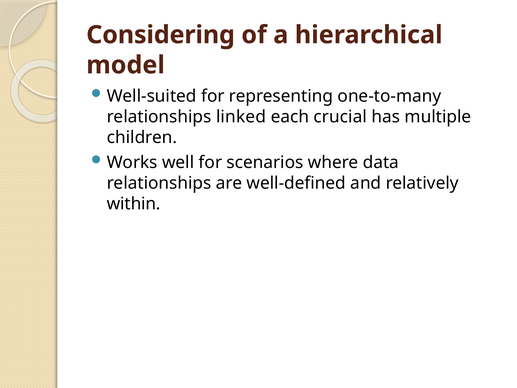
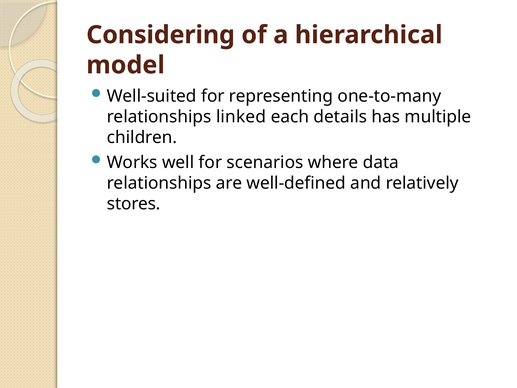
crucial: crucial -> details (340, 117)
within: within -> stores (134, 204)
